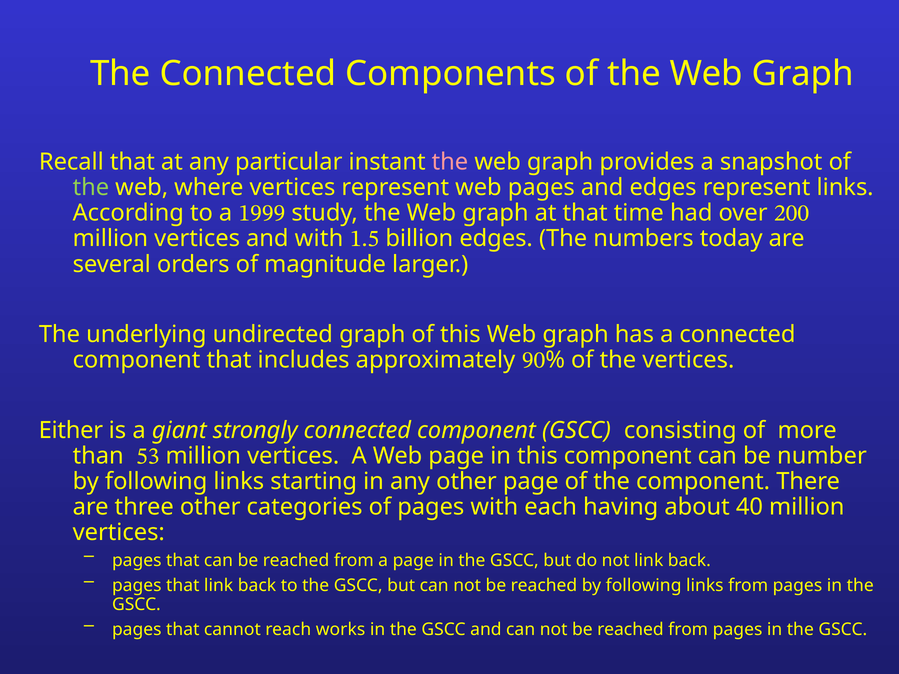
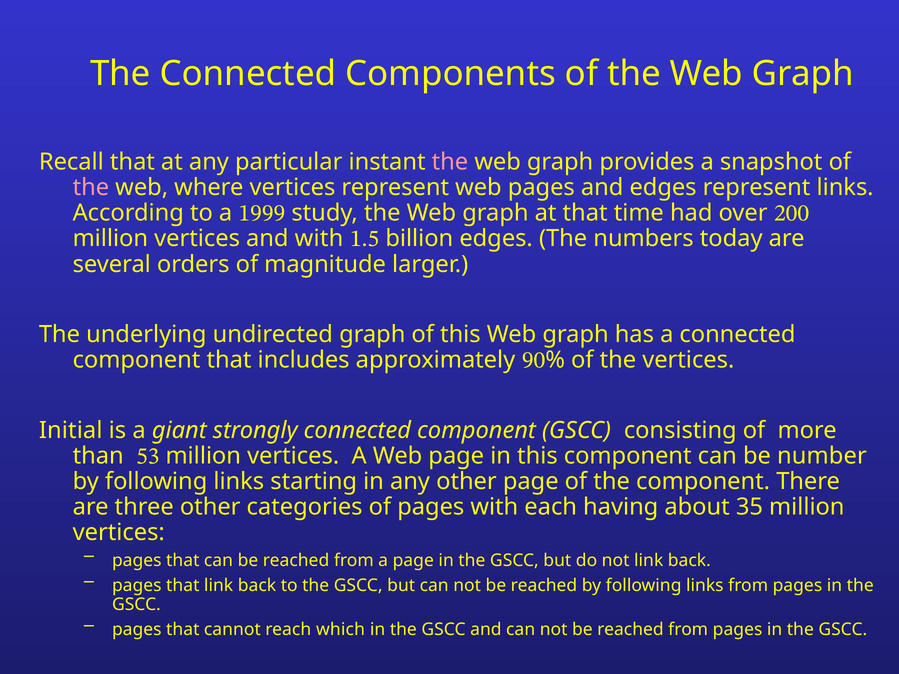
the colour: light green -> pink (91, 187)
Either: Either -> Initial (71, 430)
40: 40 -> 35 (749, 507)
works: works -> which (340, 630)
